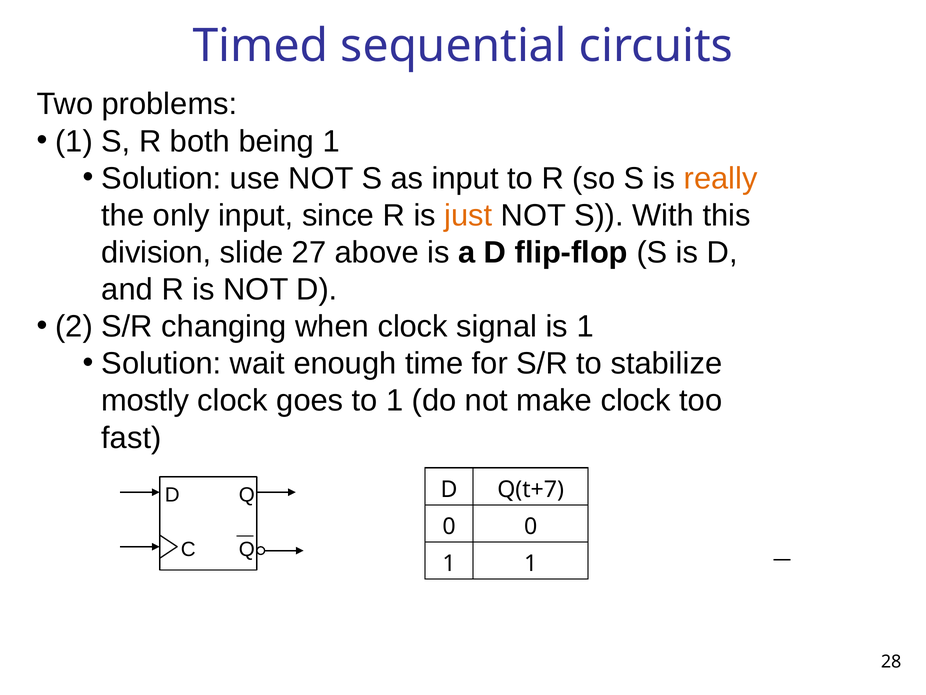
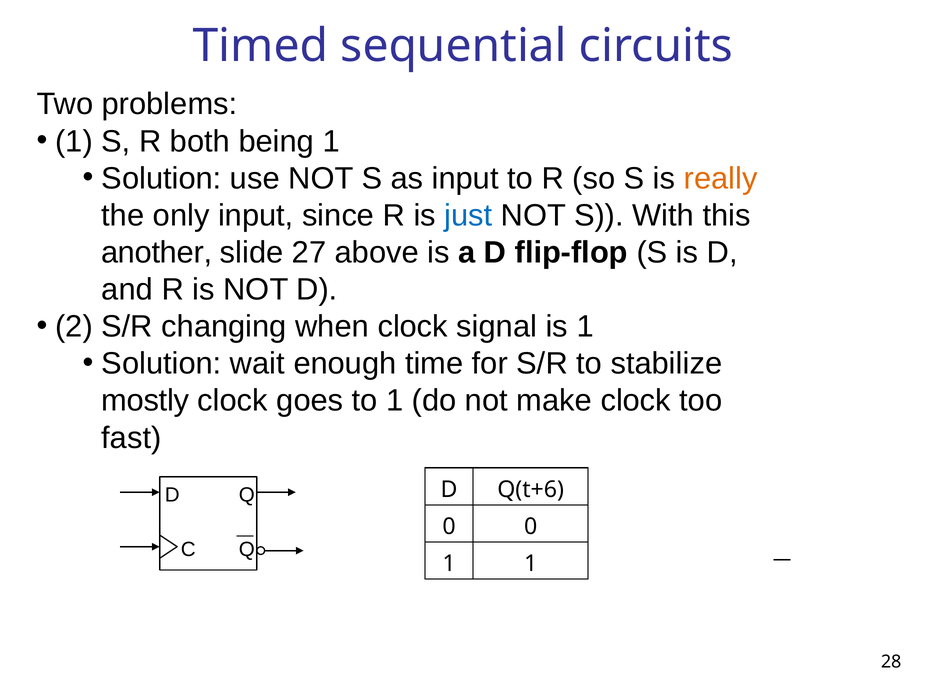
just colour: orange -> blue (468, 215)
division: division -> another (157, 252)
Q(t+7: Q(t+7 -> Q(t+6 (531, 489)
